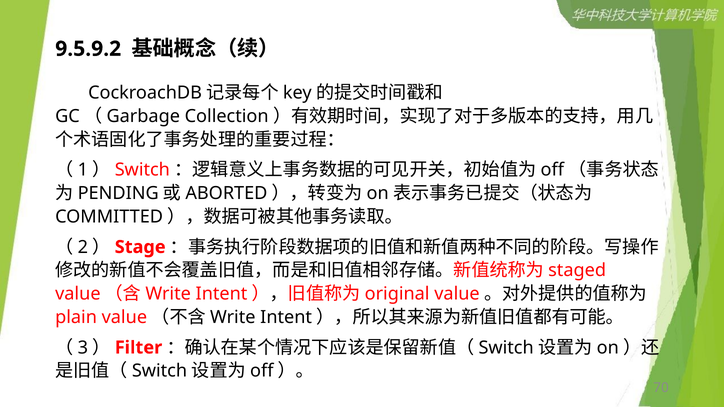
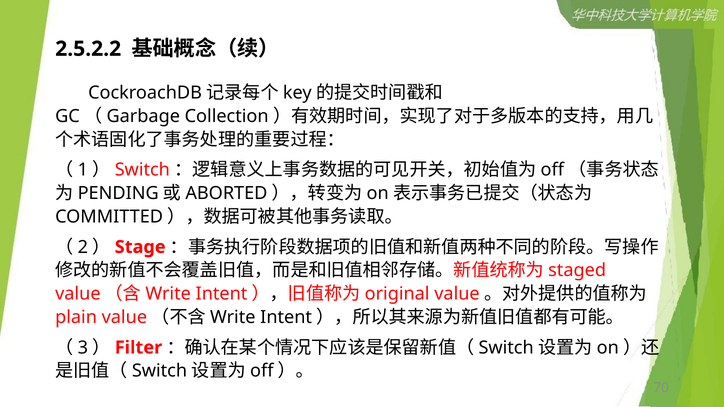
9.5.9.2: 9.5.9.2 -> 2.5.2.2 (88, 49)
